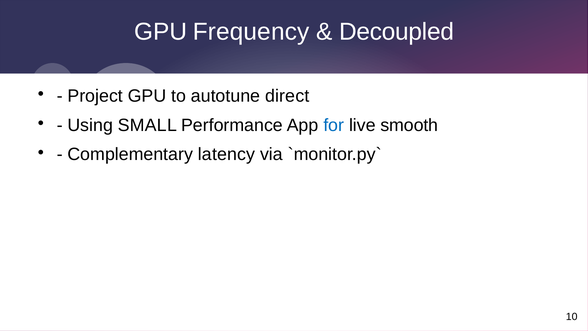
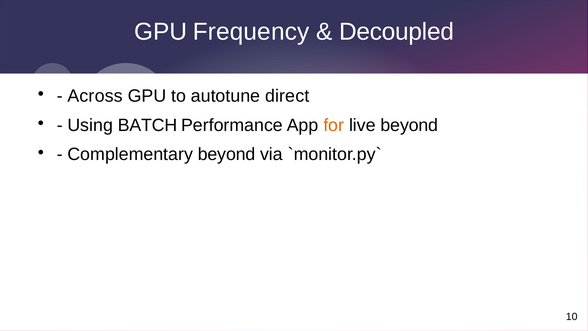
Project: Project -> Across (95, 96)
SMALL: SMALL -> BATCH (148, 125)
for colour: blue -> orange (334, 125)
live smooth: smooth -> beyond (409, 125)
Complementary latency: latency -> beyond (227, 154)
